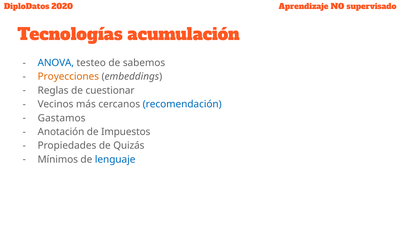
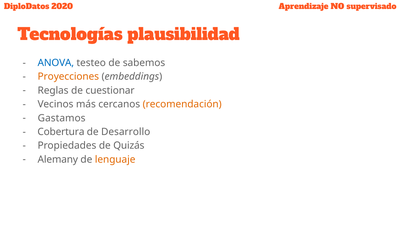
acumulación: acumulación -> plausibilidad (184, 35)
recomendación colour: blue -> orange (182, 104)
Anotación: Anotación -> Cobertura (61, 132)
Impuestos: Impuestos -> Desarrollo (126, 132)
Mínimos: Mínimos -> Alemany (58, 159)
lenguaje colour: blue -> orange (115, 159)
